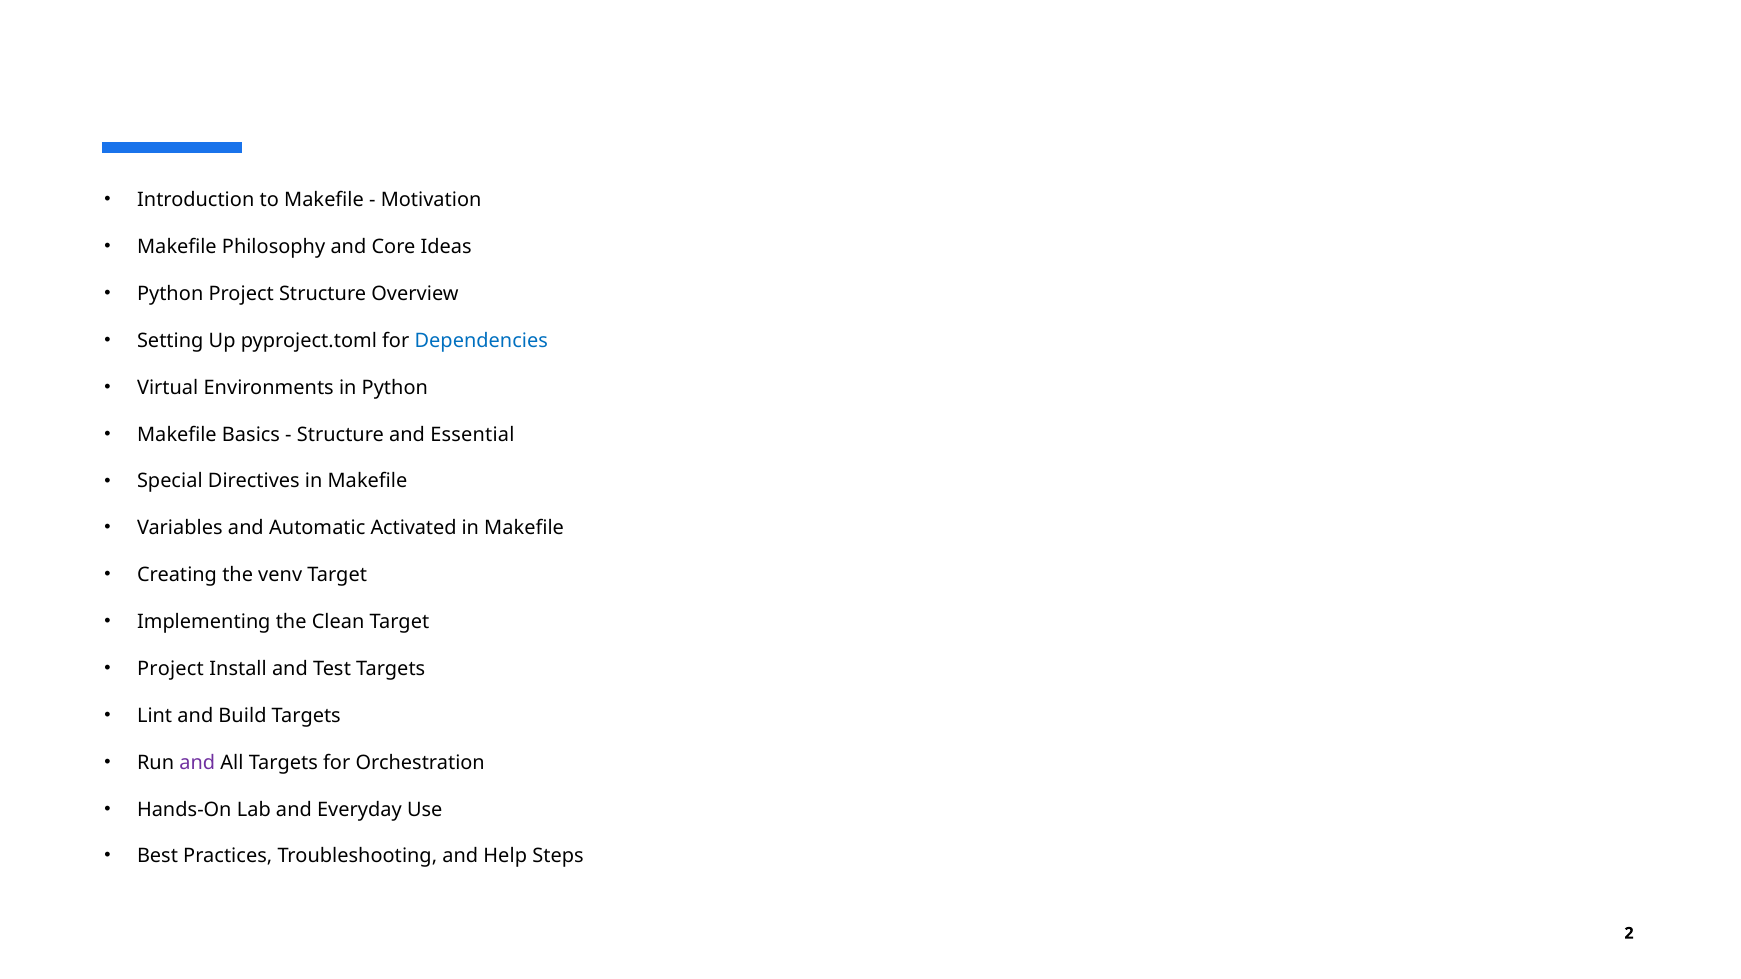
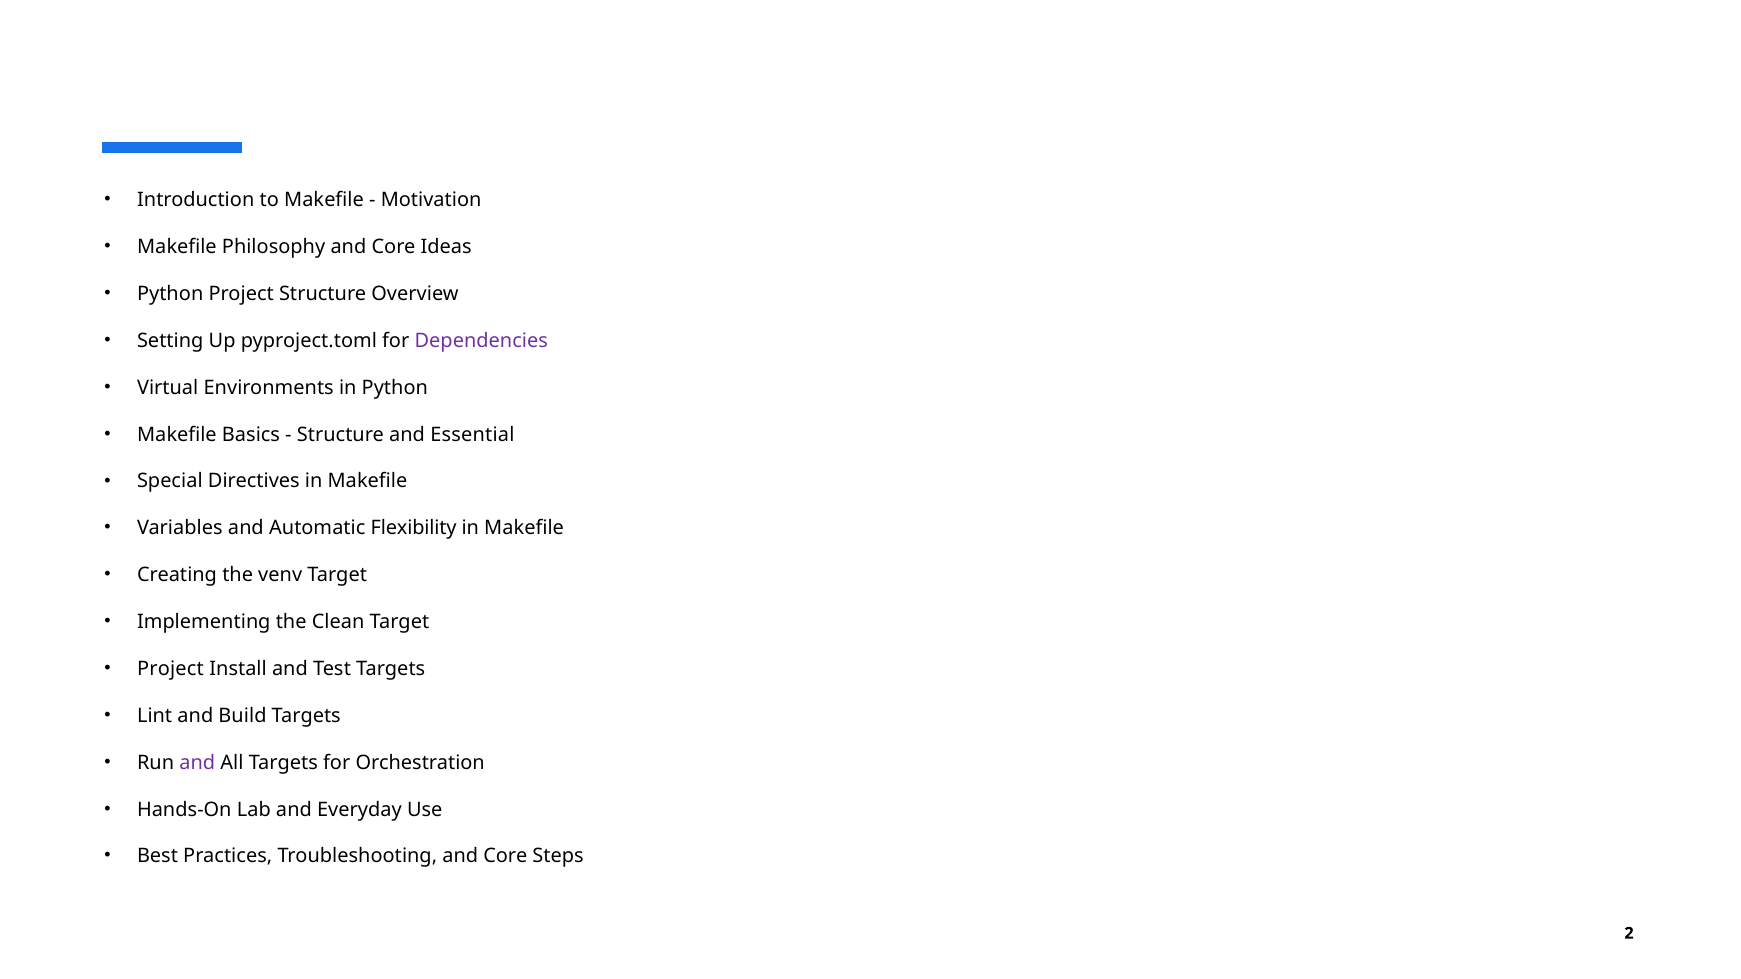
Dependencies colour: blue -> purple (481, 341)
Activated: Activated -> Flexibility (414, 528)
Troubleshooting and Help: Help -> Core (505, 857)
